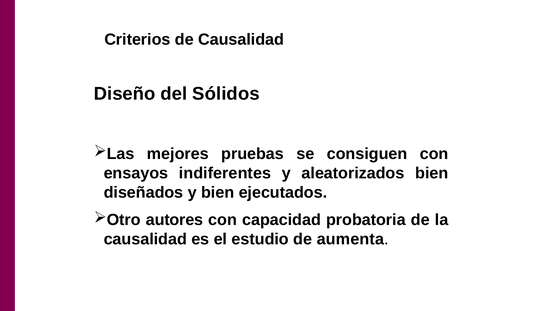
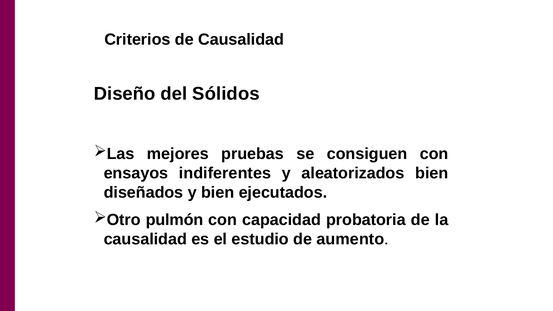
autores: autores -> pulmón (175, 220)
aumenta: aumenta -> aumento (350, 239)
